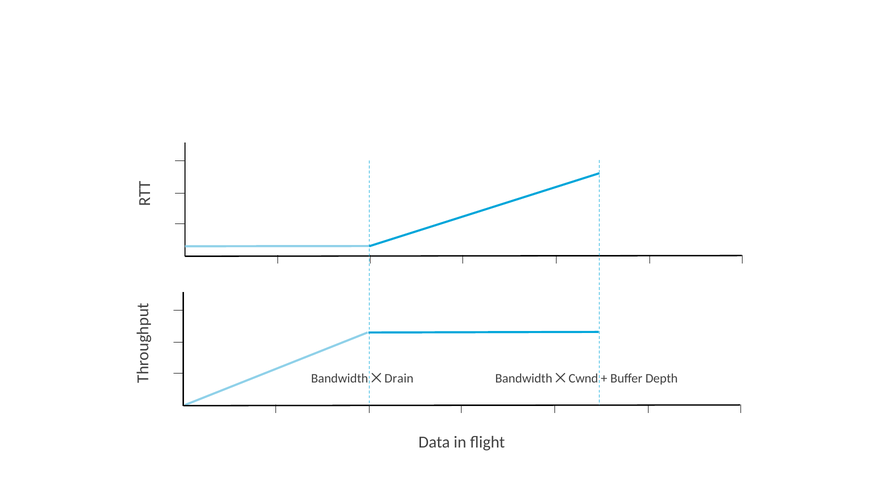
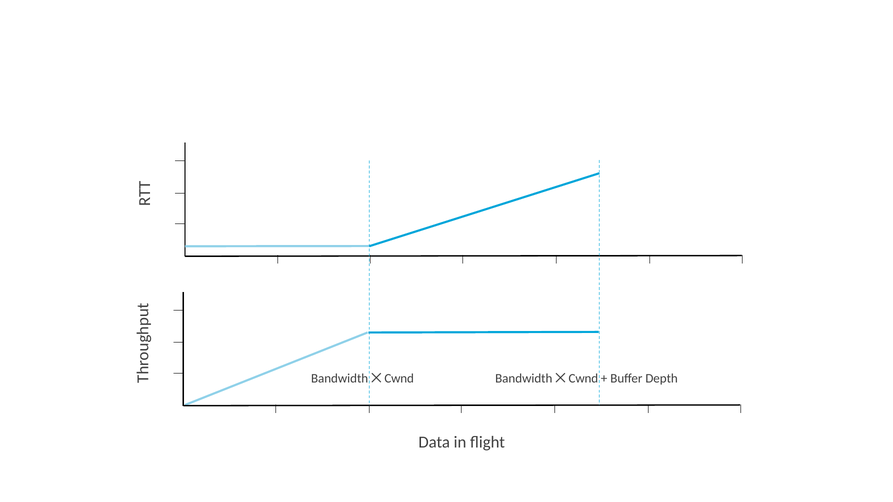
Drain: Drain -> Cwnd (399, 378)
